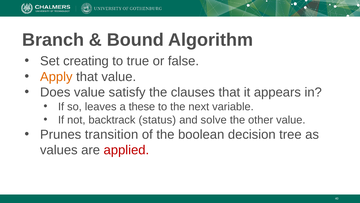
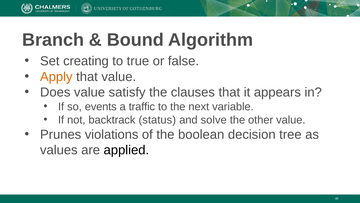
leaves: leaves -> events (101, 106)
these: these -> traffic (142, 106)
transition: transition -> violations (112, 134)
applied colour: red -> black (126, 150)
